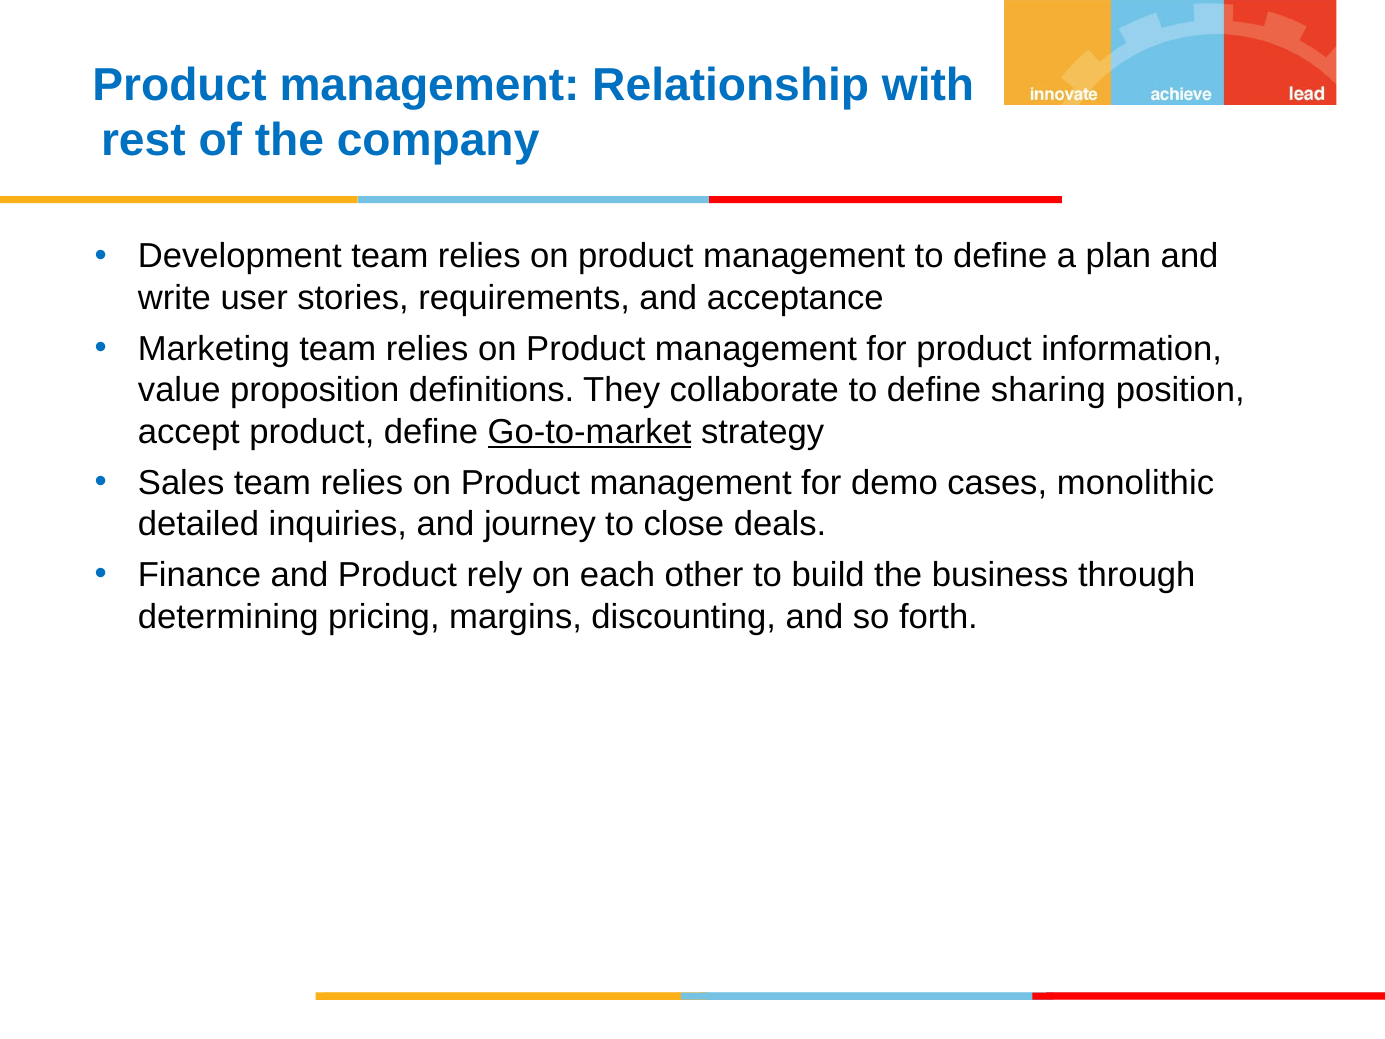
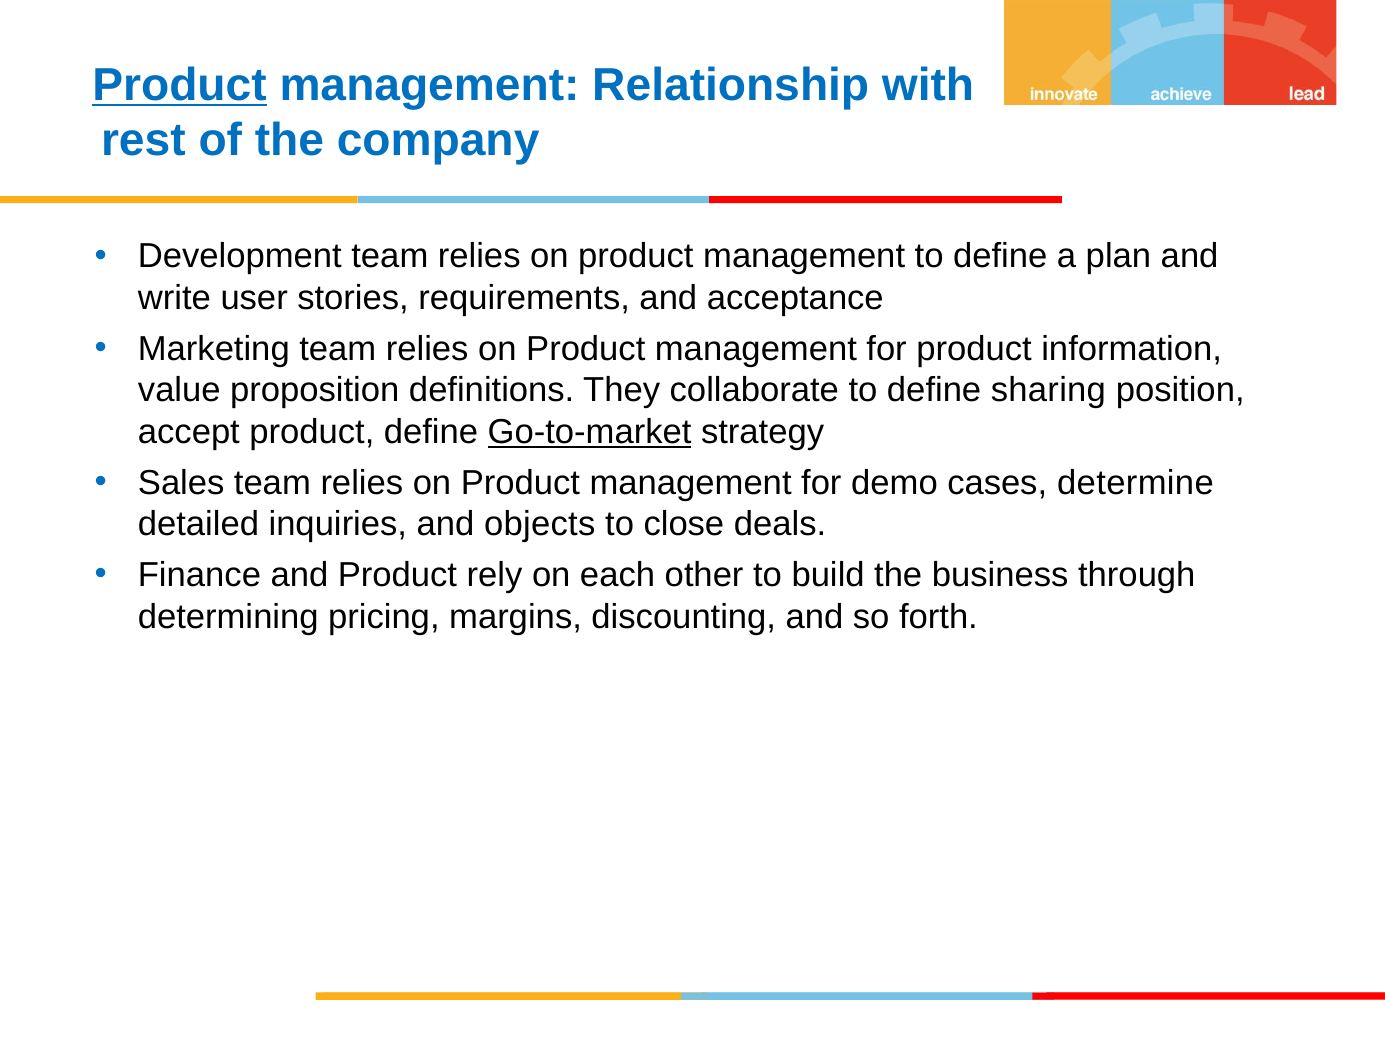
Product underline: none -> present (180, 85)
monolithic: monolithic -> determine (1135, 483)
journey: journey -> objects (540, 524)
